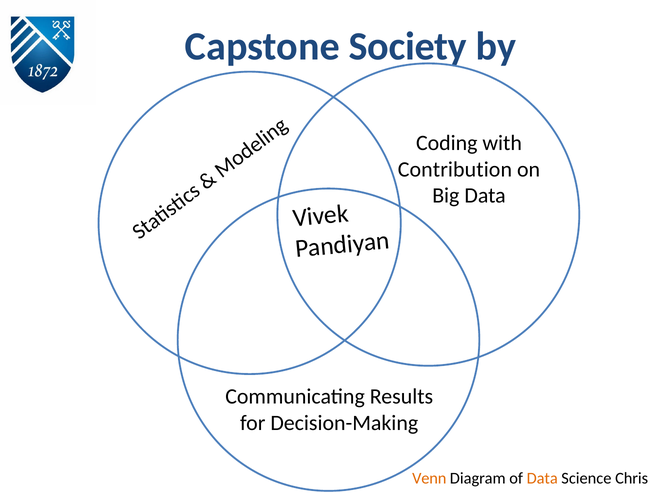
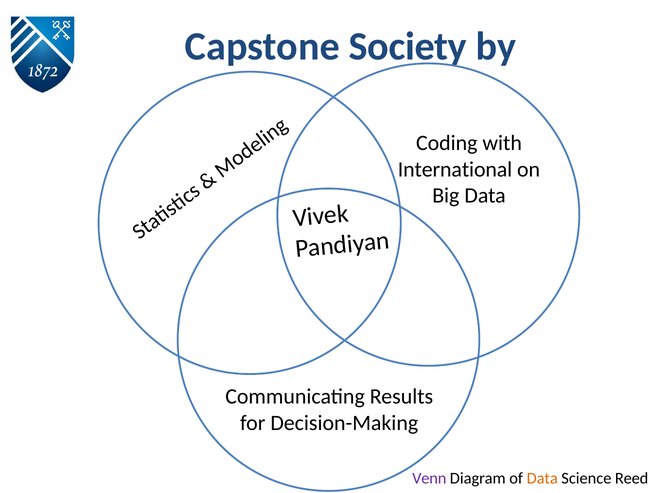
Contribution: Contribution -> International (455, 169)
Venn colour: orange -> purple (429, 478)
Chris: Chris -> Reed (632, 478)
